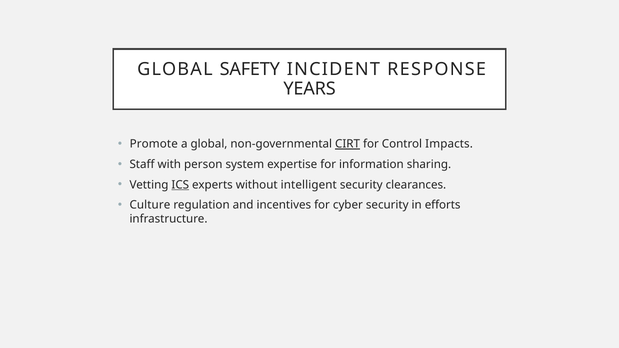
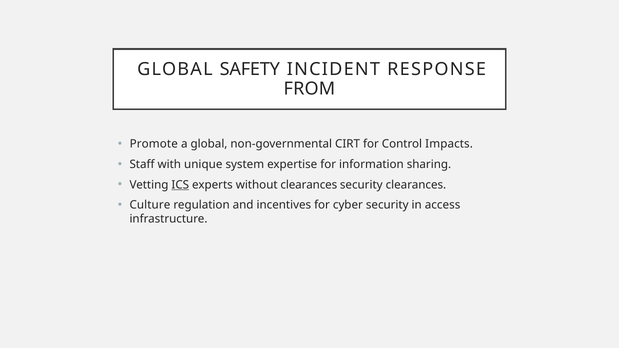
YEARS: YEARS -> FROM (309, 89)
CIRT underline: present -> none (348, 144)
person: person -> unique (203, 164)
without intelligent: intelligent -> clearances (309, 185)
efforts: efforts -> access (443, 205)
